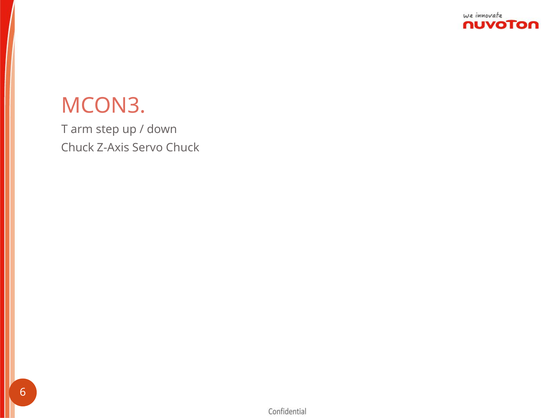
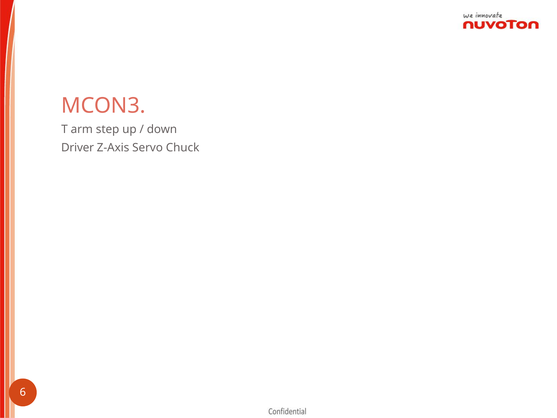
Chuck: Chuck -> Driver (78, 148)
